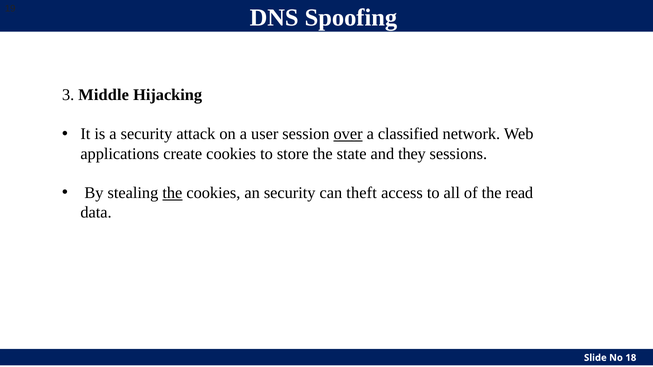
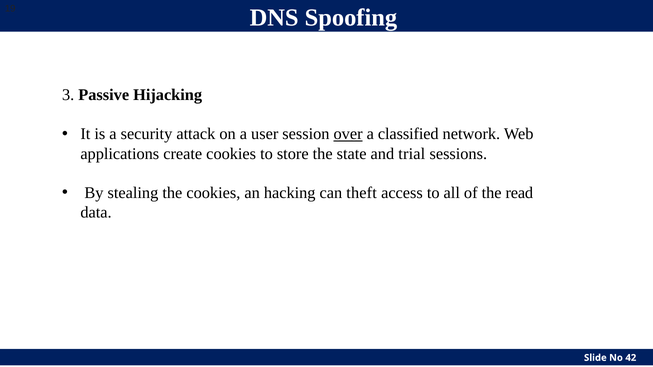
Middle: Middle -> Passive (104, 95)
they: they -> trial (412, 154)
the underline: present -> none (172, 193)
an security: security -> hacking (290, 193)
18: 18 -> 42 (631, 358)
